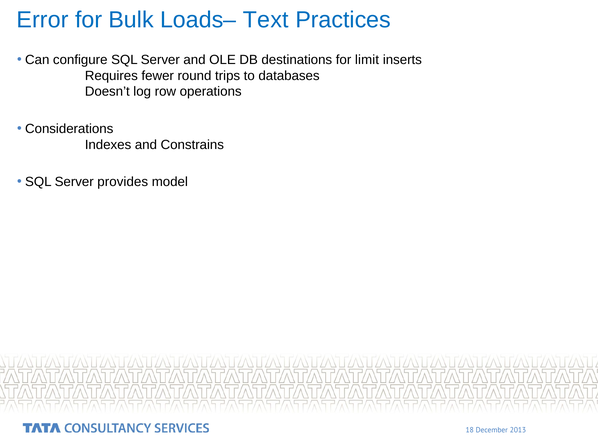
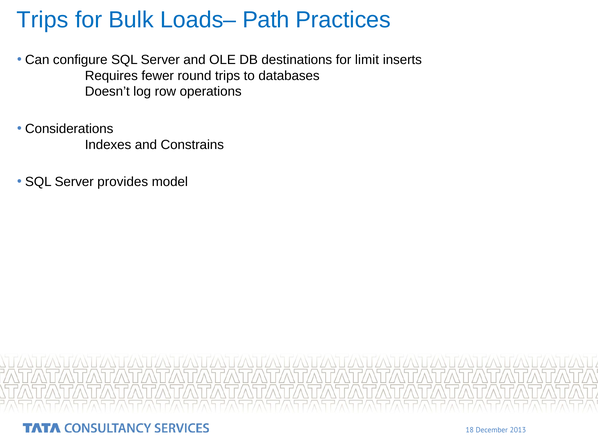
Error: Error -> Trips (43, 20)
Text: Text -> Path (266, 20)
